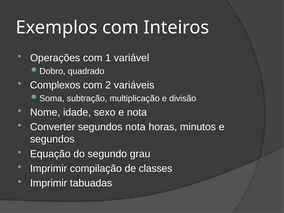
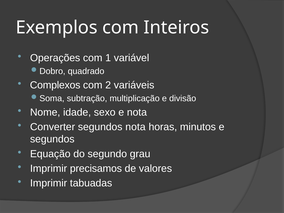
compilação: compilação -> precisamos (96, 169)
classes: classes -> valores (155, 169)
